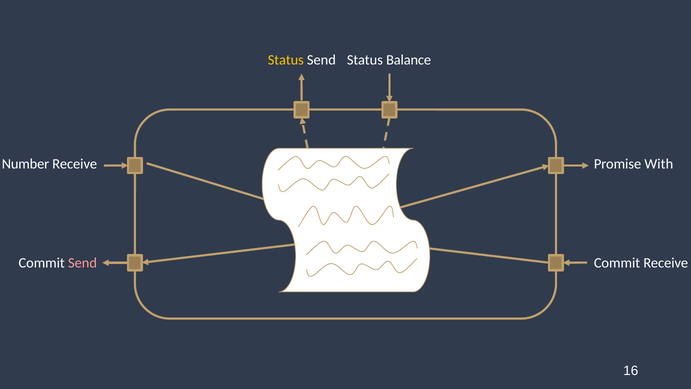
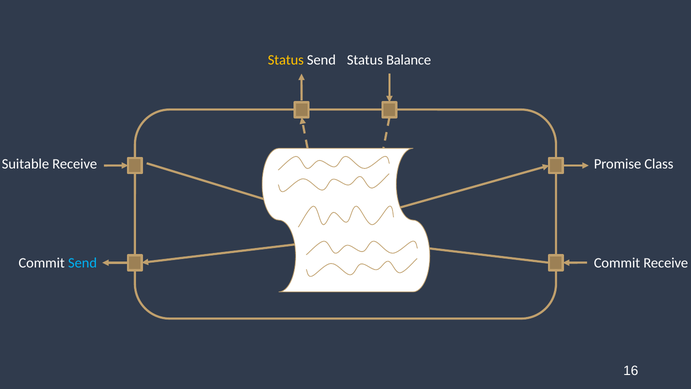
Number: Number -> Suitable (25, 164)
With: With -> Class (659, 164)
Send colour: pink -> light blue (83, 263)
